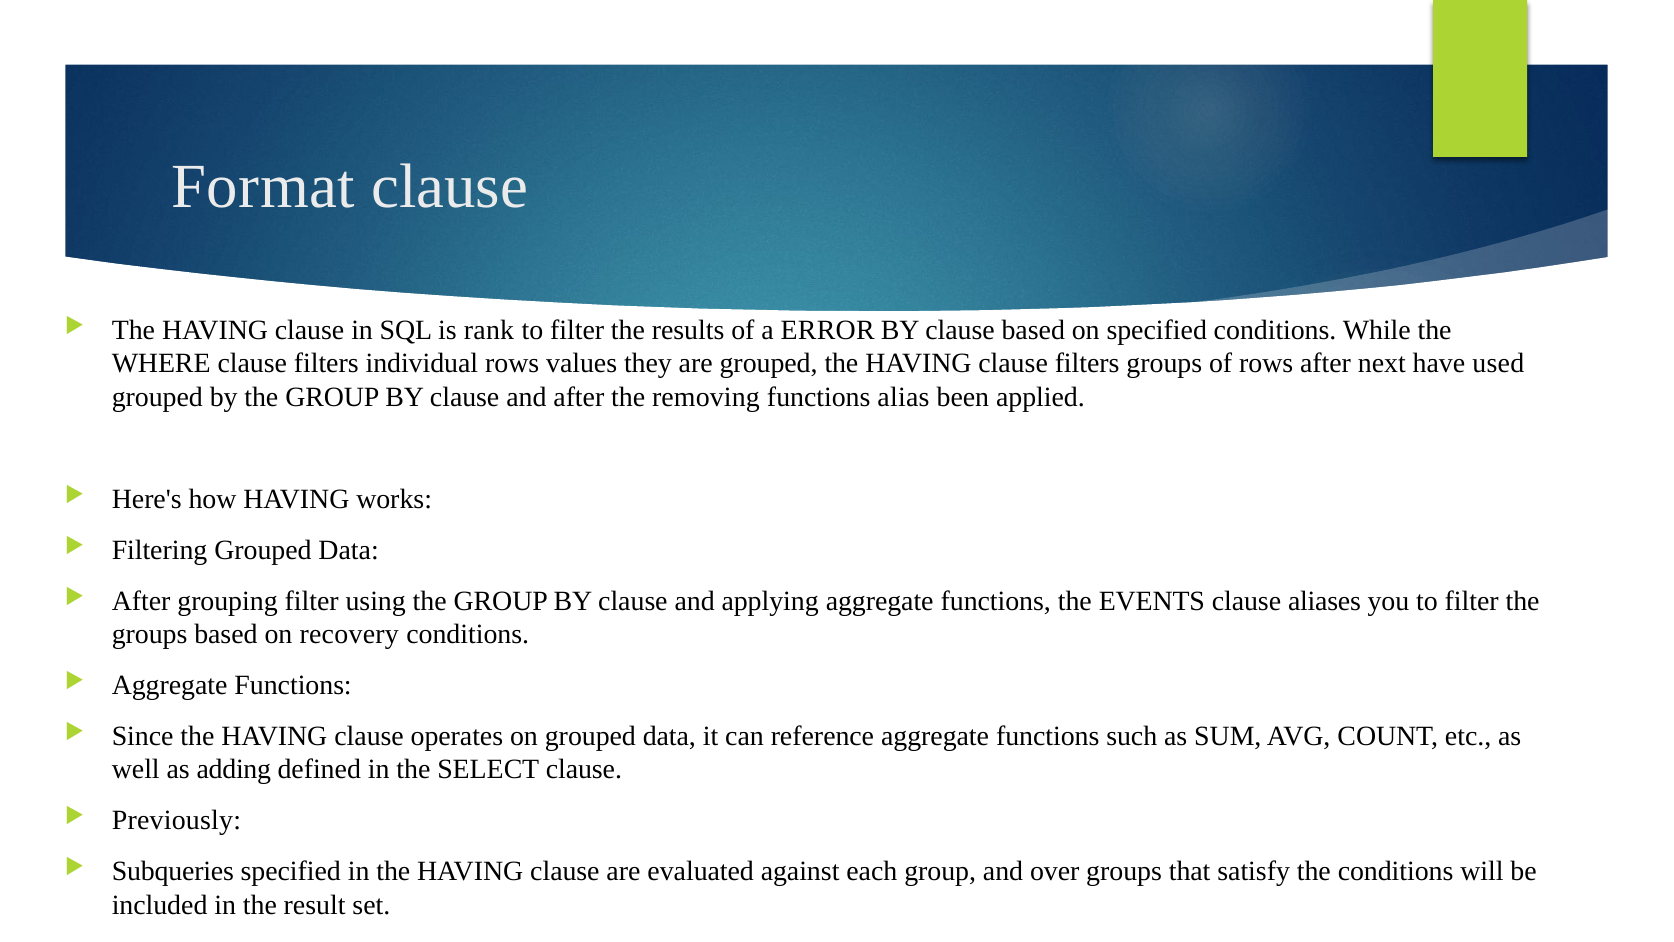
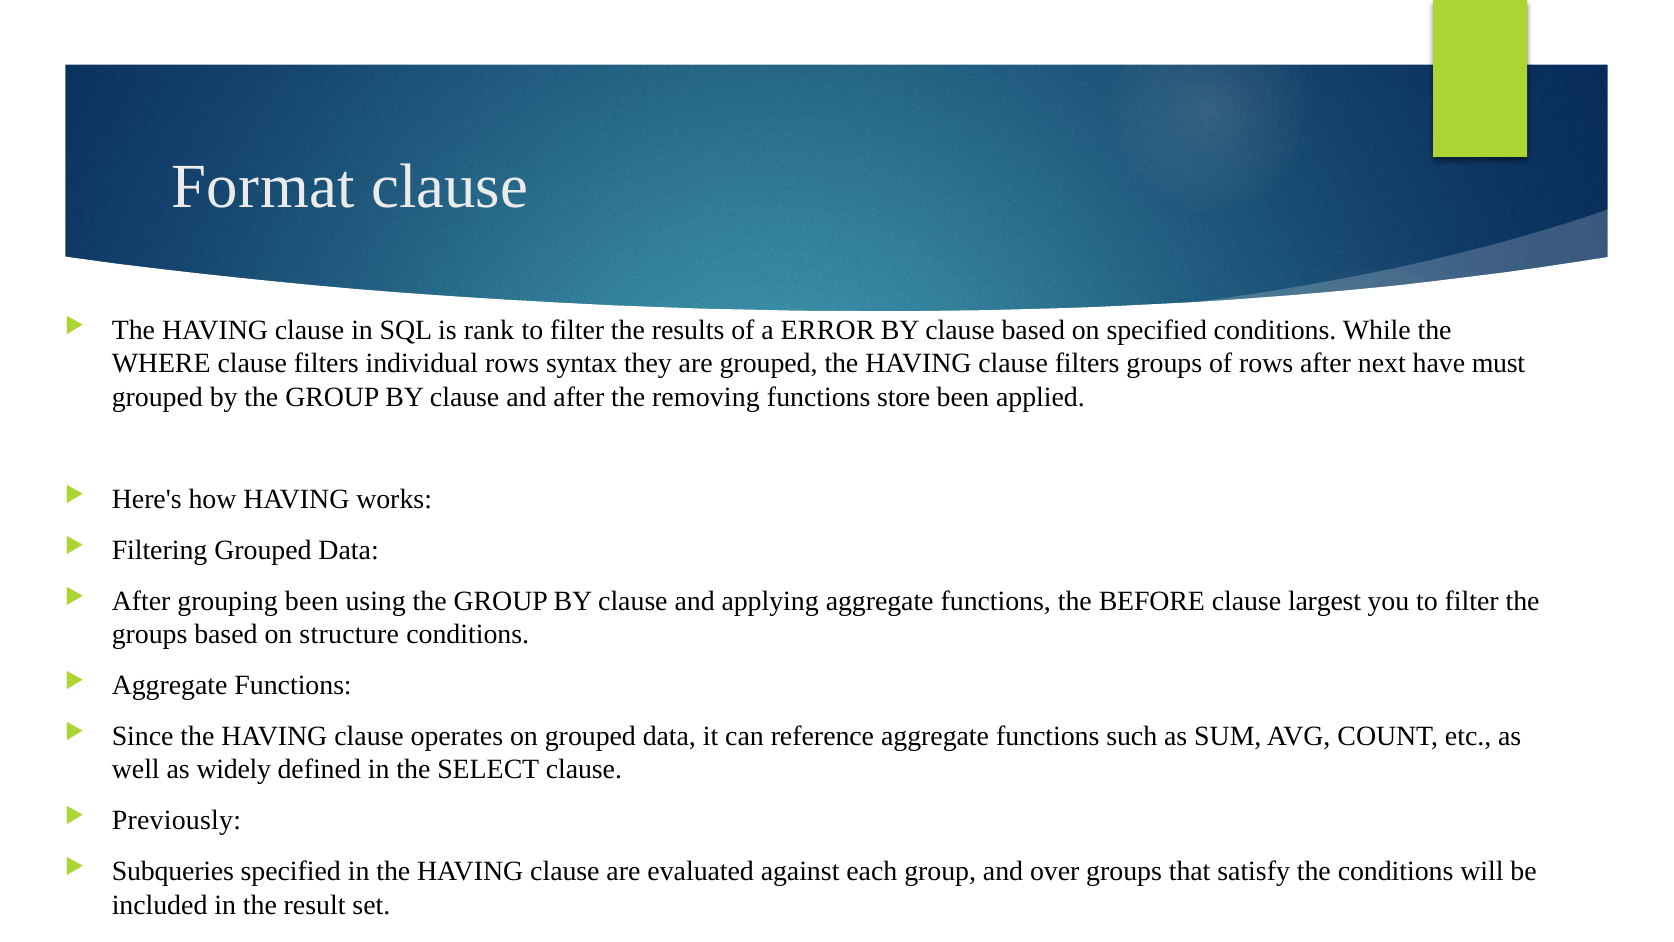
values: values -> syntax (582, 364)
used: used -> must (1499, 364)
alias: alias -> store (904, 397)
grouping filter: filter -> been (312, 601)
EVENTS: EVENTS -> BEFORE (1152, 601)
aliases: aliases -> largest (1325, 601)
recovery: recovery -> structure (349, 634)
adding: adding -> widely (234, 769)
